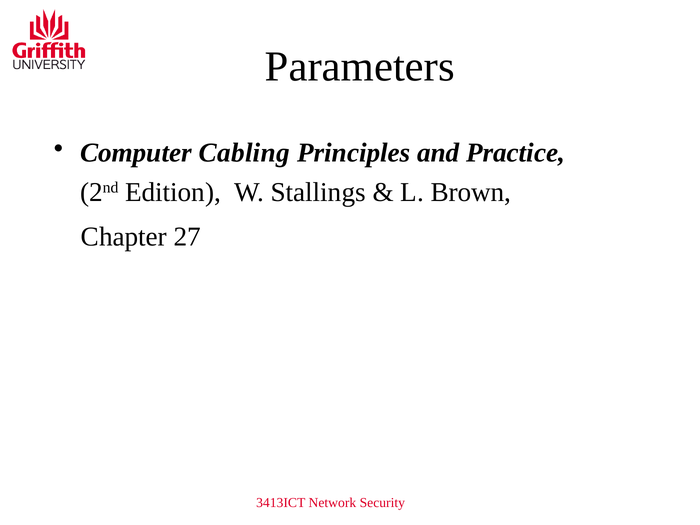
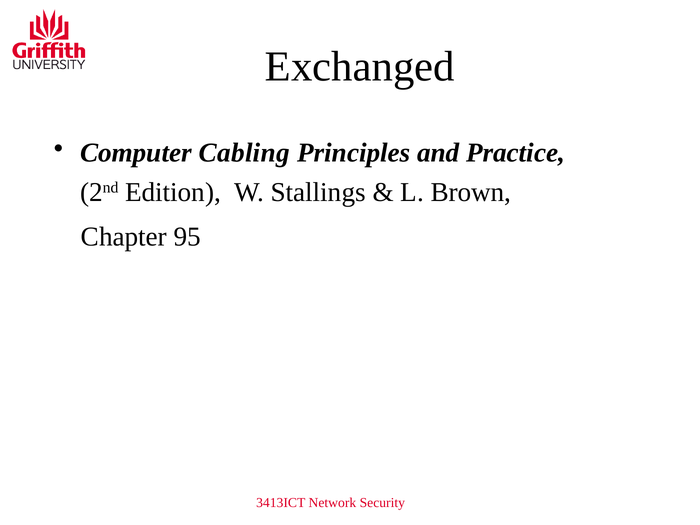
Parameters: Parameters -> Exchanged (360, 67)
27: 27 -> 95 (187, 237)
